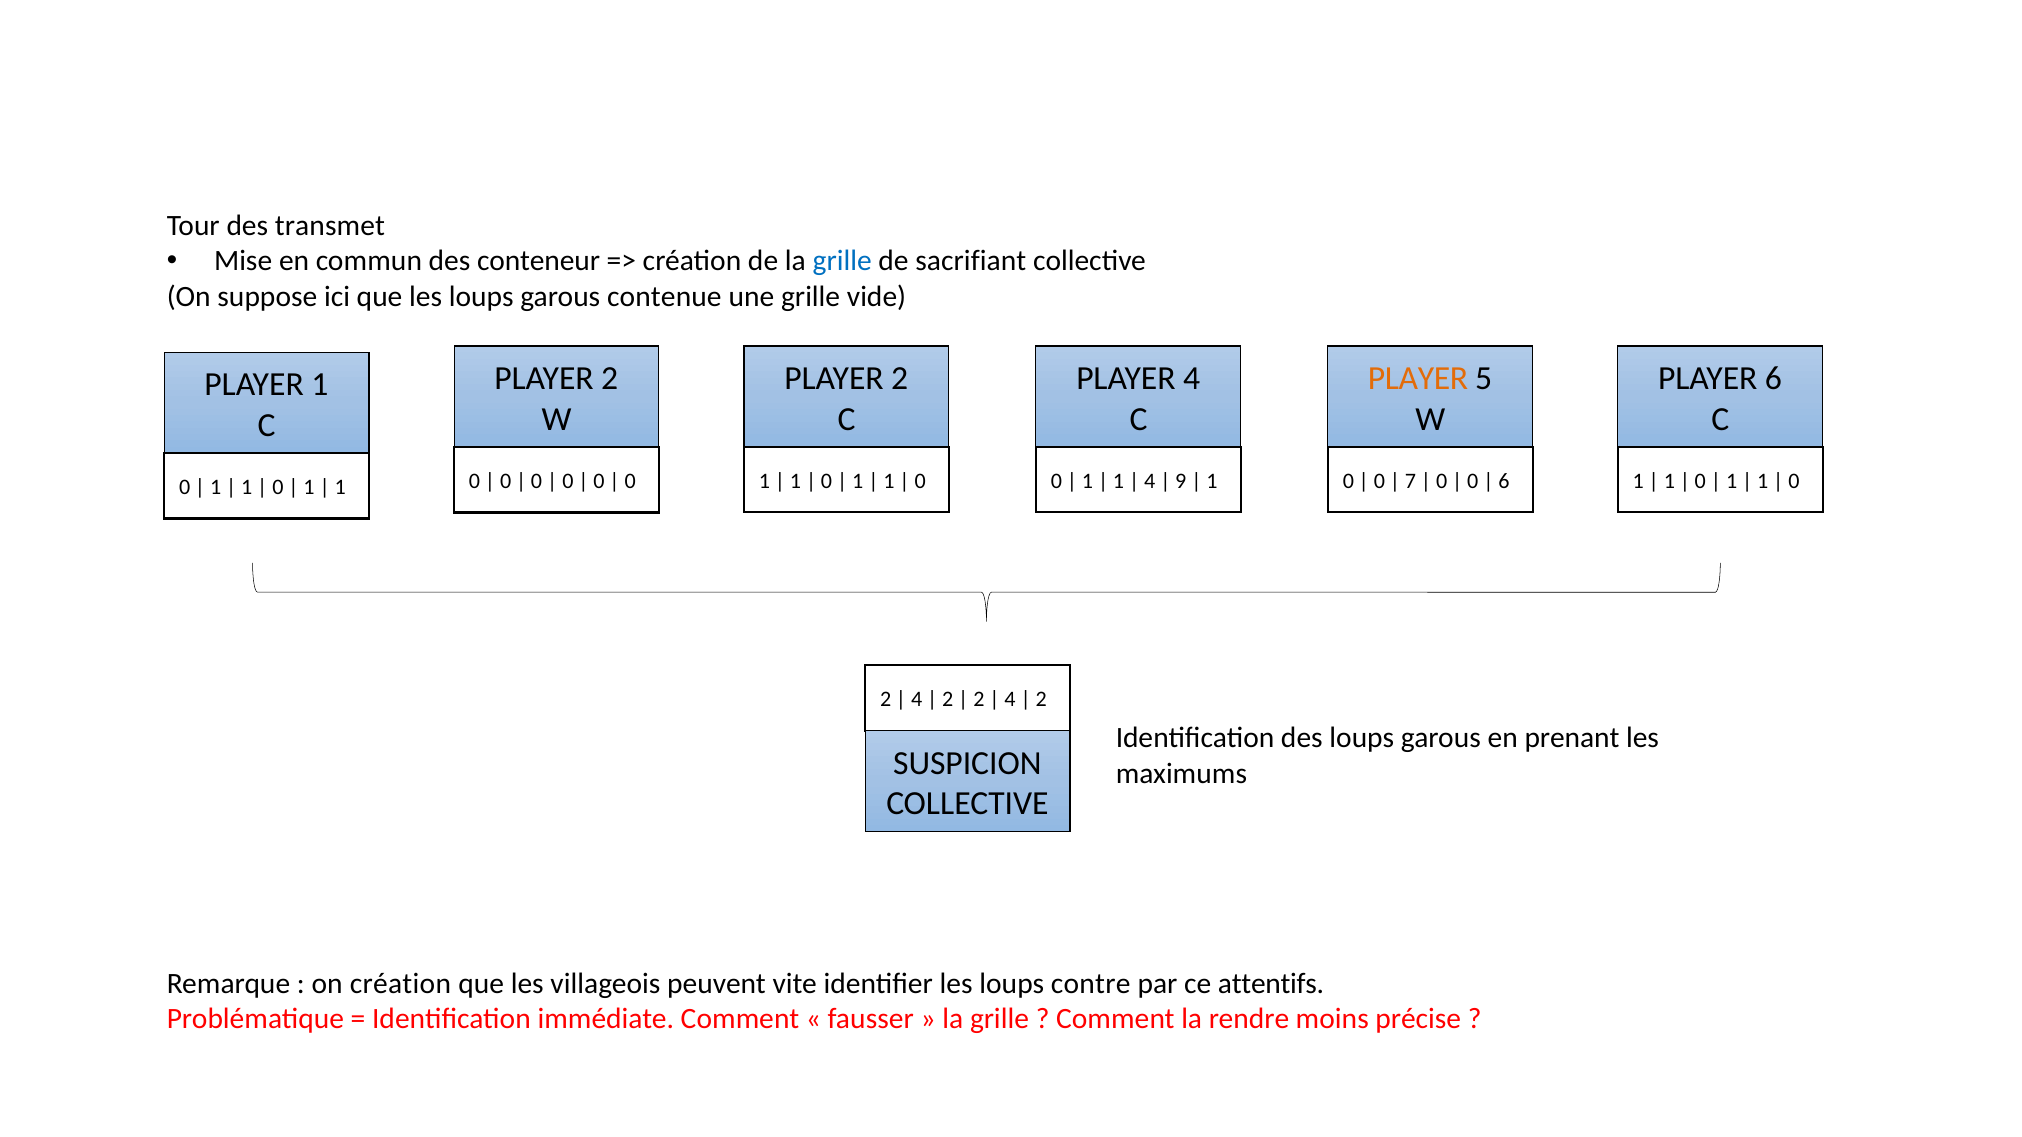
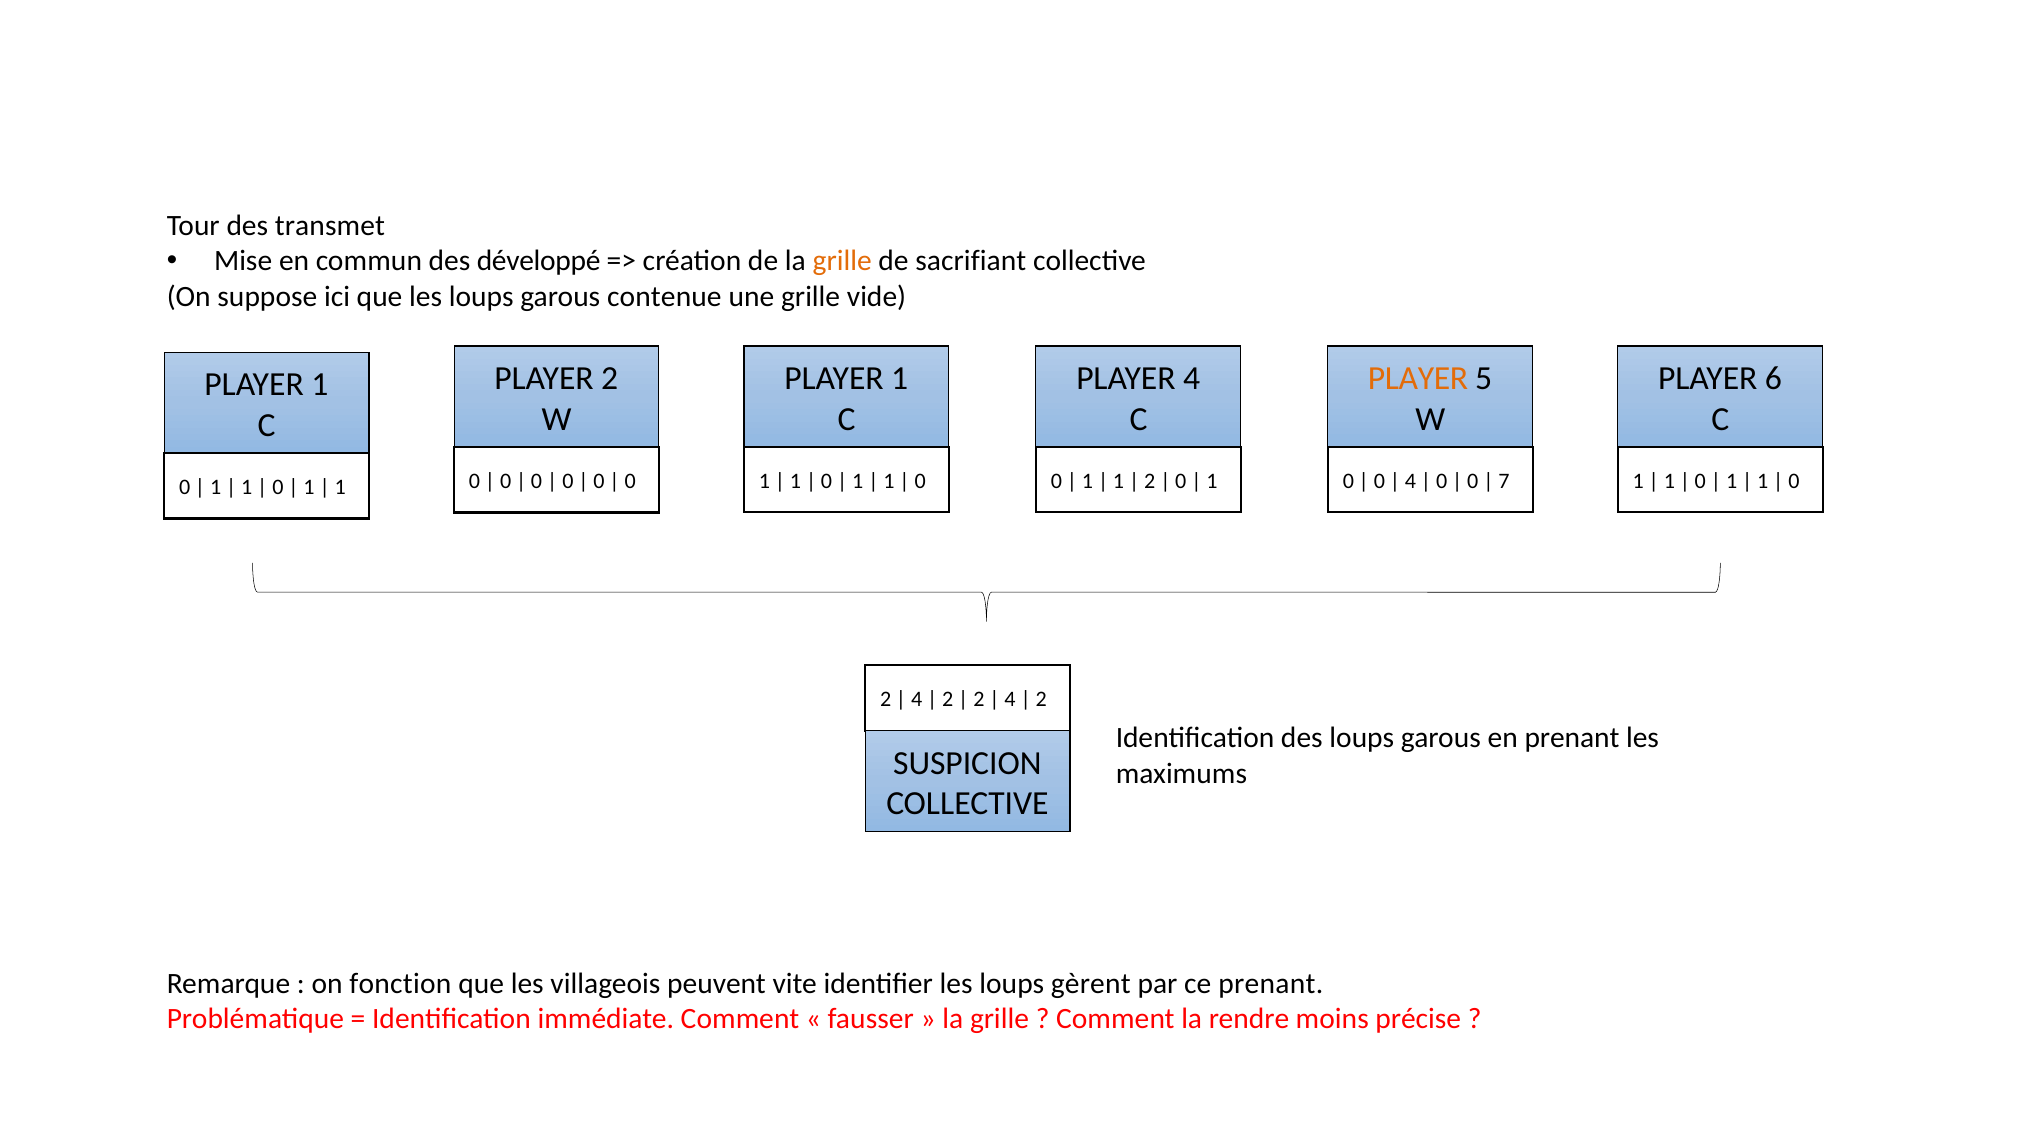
conteneur: conteneur -> développé (539, 261)
grille colour: blue -> orange (842, 261)
2: 2 -> 1 (900, 379)
4: 4 -> 2 (1150, 481)
9: 9 -> 0 (1181, 481)
7: 7 -> 4 (1410, 481)
6: 6 -> 7 (1504, 481)
on création: création -> fonction (400, 984)
contre: contre -> gèrent (1091, 984)
ce attentifs: attentifs -> prenant (1271, 984)
